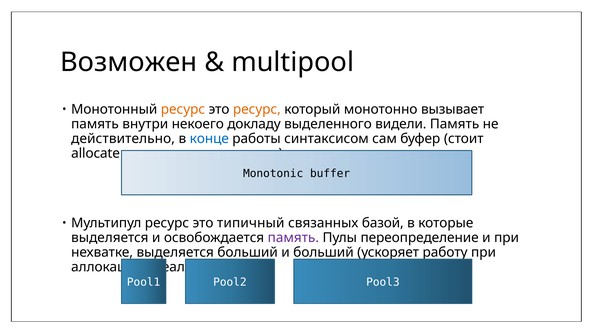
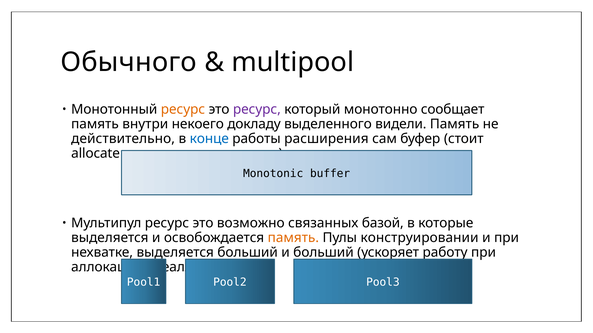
Возможен: Возможен -> Обычного (129, 62)
ресурс colour: orange -> purple (257, 110)
вызывает: вызывает -> сообщает (453, 110)
синтаксисом: синтаксисом -> расширения (326, 139)
типичный: типичный -> возможно (251, 223)
память colour: purple -> orange (293, 238)
переопределение: переопределение -> конструировании (420, 238)
